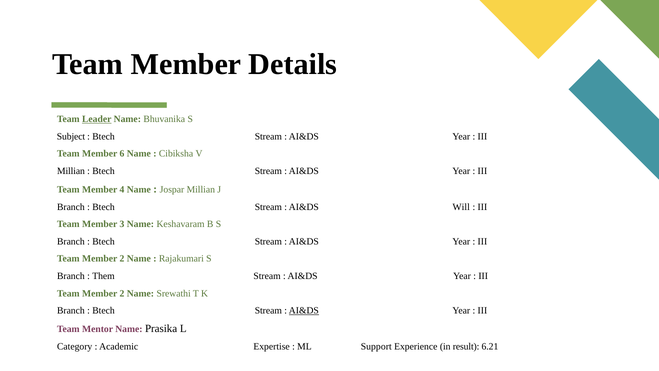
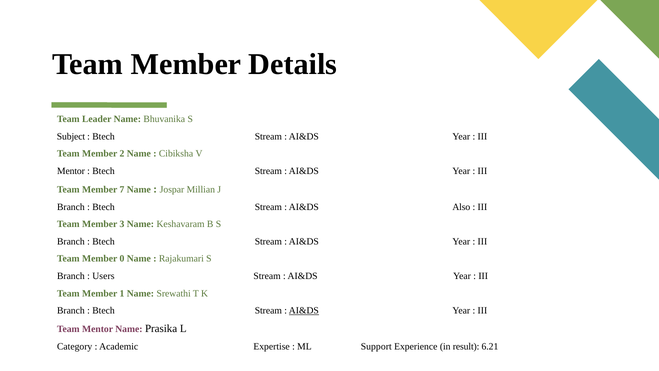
Leader underline: present -> none (97, 119)
6: 6 -> 2 (122, 154)
Millian: Millian -> Mentor (71, 171)
4: 4 -> 7 (122, 189)
Will: Will -> Also (461, 207)
2: 2 -> 0 (122, 259)
Them: Them -> Users (103, 276)
2: 2 -> 1 (122, 293)
